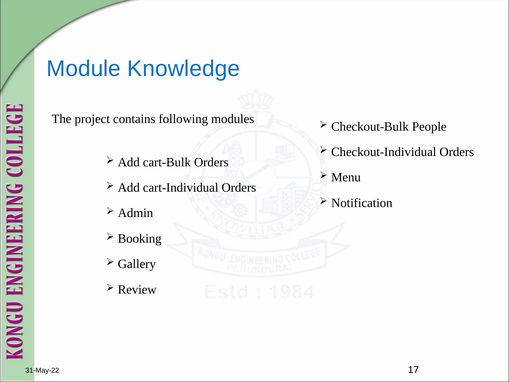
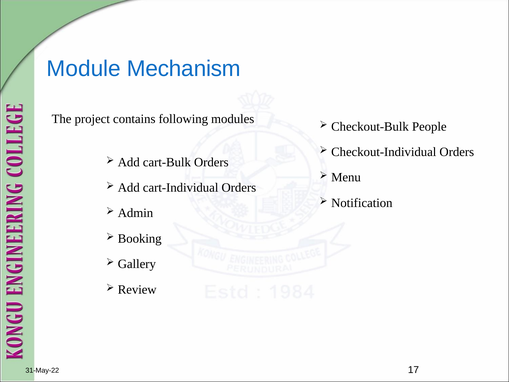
Knowledge: Knowledge -> Mechanism (184, 69)
